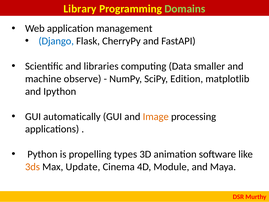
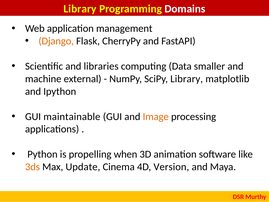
Domains colour: light green -> white (185, 9)
Django colour: blue -> orange (56, 41)
observe: observe -> external (83, 79)
SciPy Edition: Edition -> Library (187, 79)
automatically: automatically -> maintainable (72, 116)
types: types -> when (126, 154)
Module: Module -> Version (171, 167)
